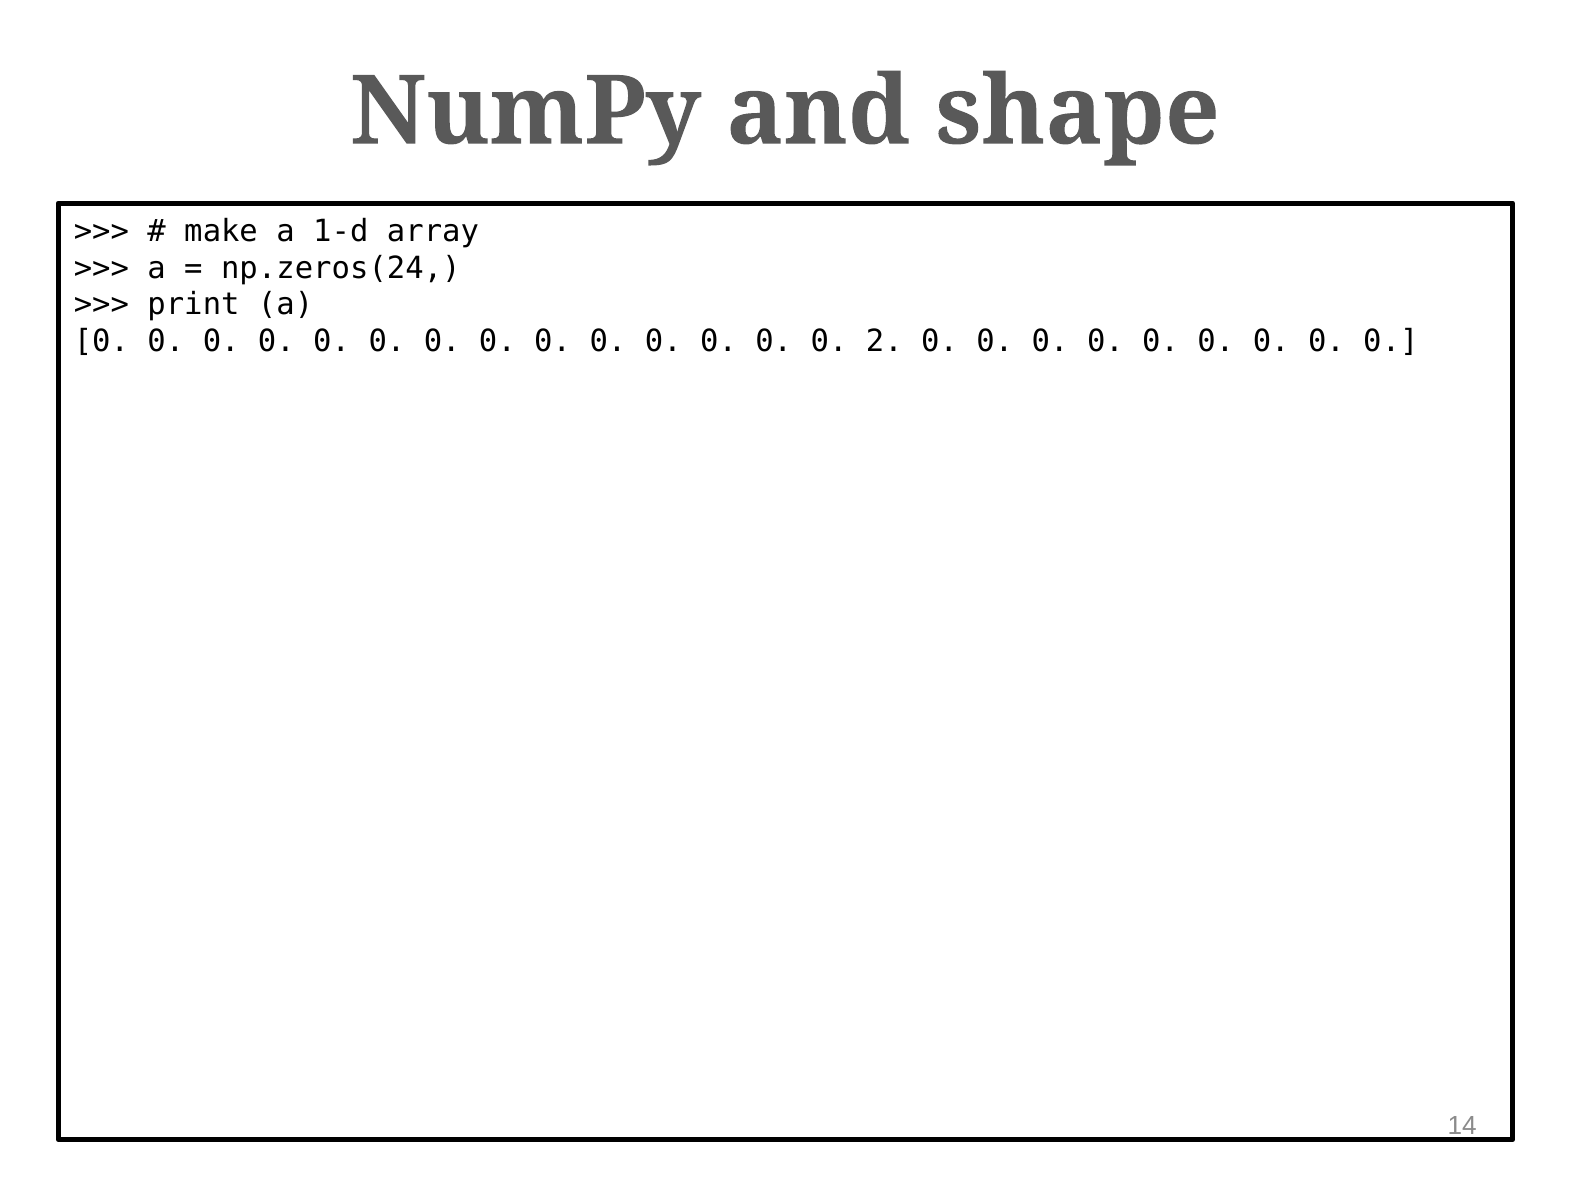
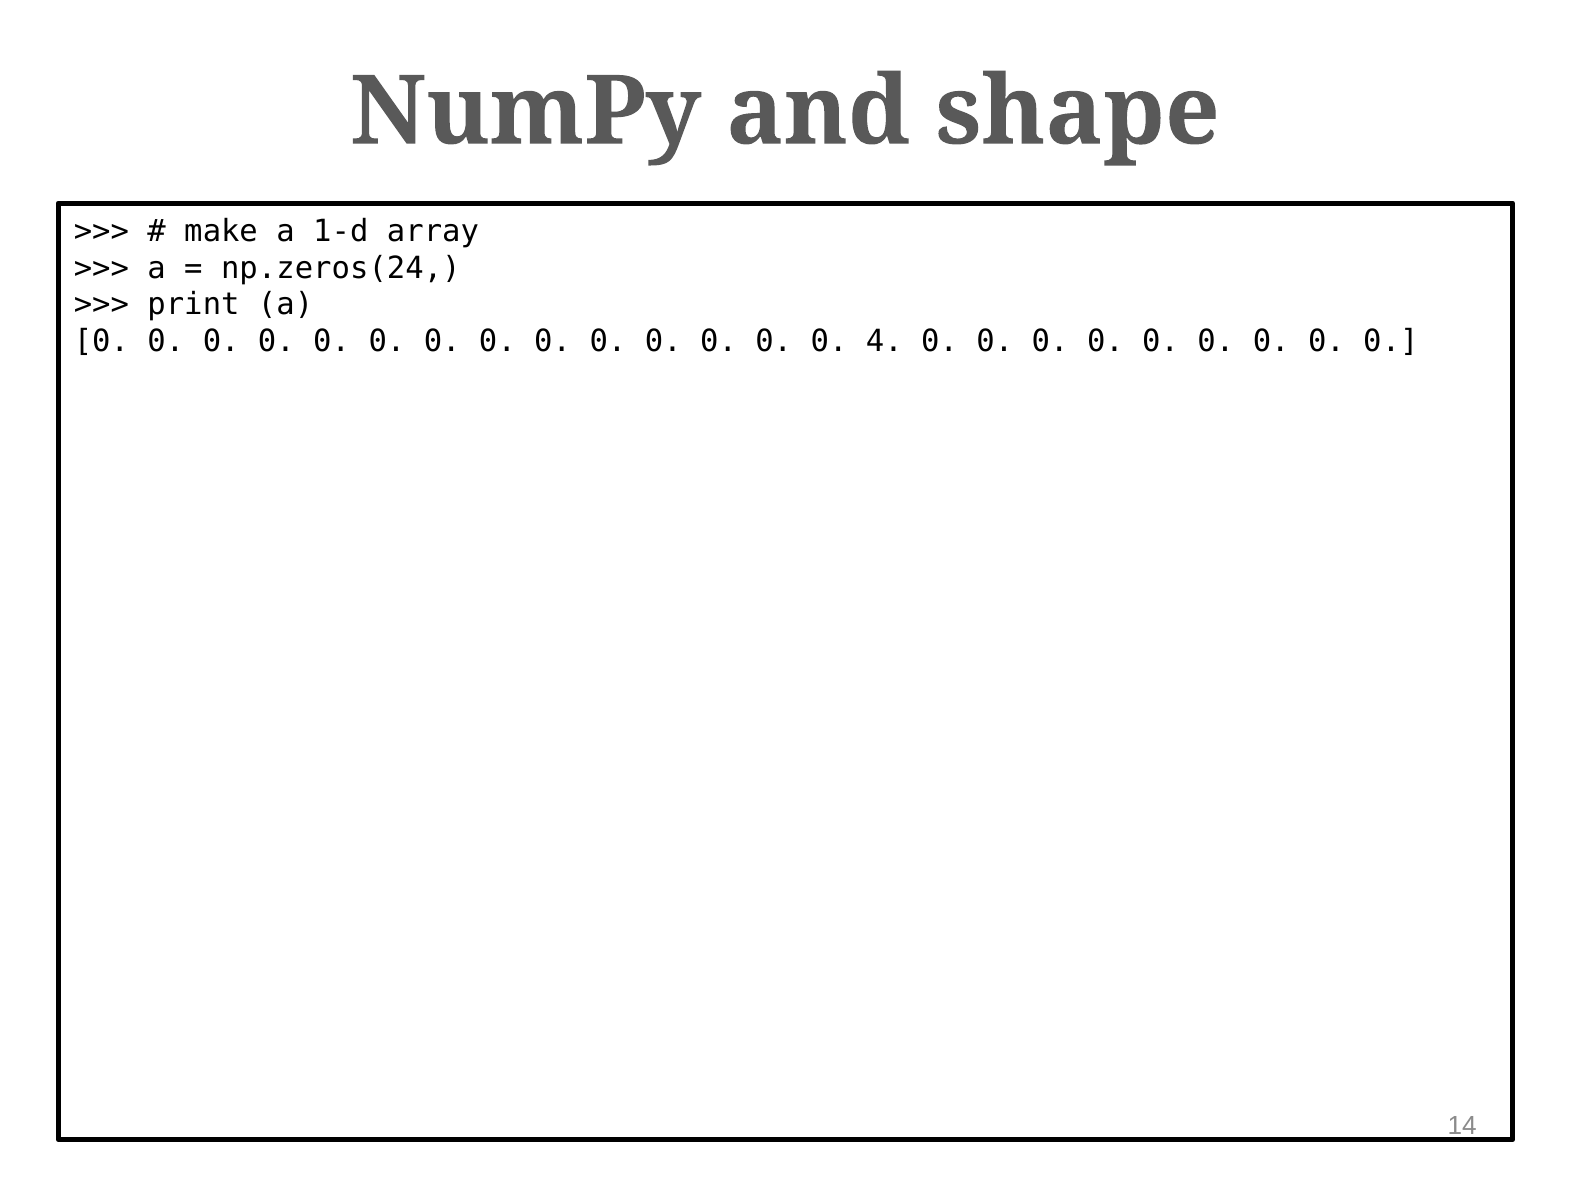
2: 2 -> 4 (884, 341)
